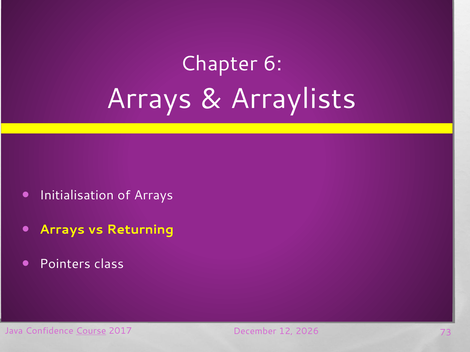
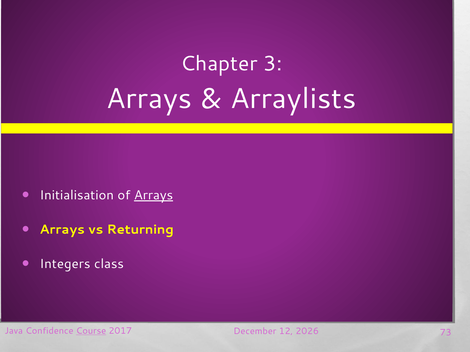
6: 6 -> 3 (273, 64)
Arrays underline: none -> present (154, 195)
Pointers: Pointers -> Integers (65, 264)
